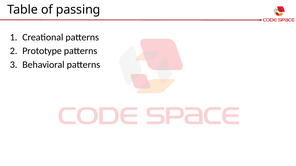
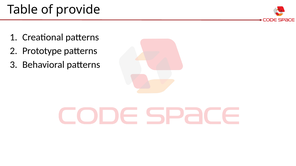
passing: passing -> provide (78, 10)
